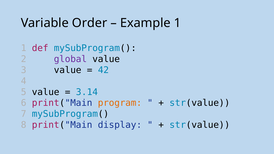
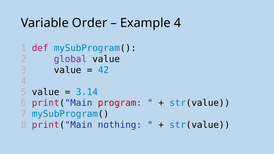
Example 1: 1 -> 4 (177, 23)
program colour: orange -> red (120, 103)
display: display -> nothing (120, 125)
